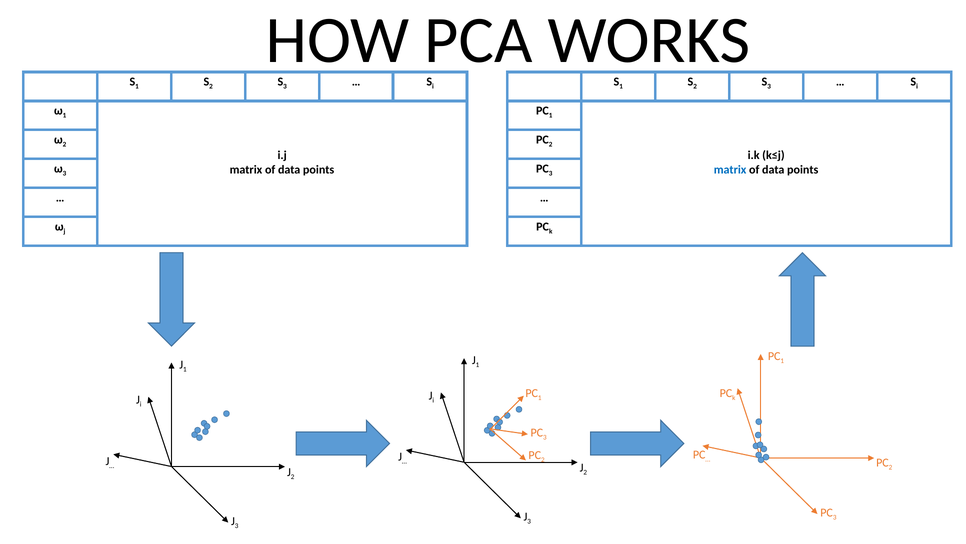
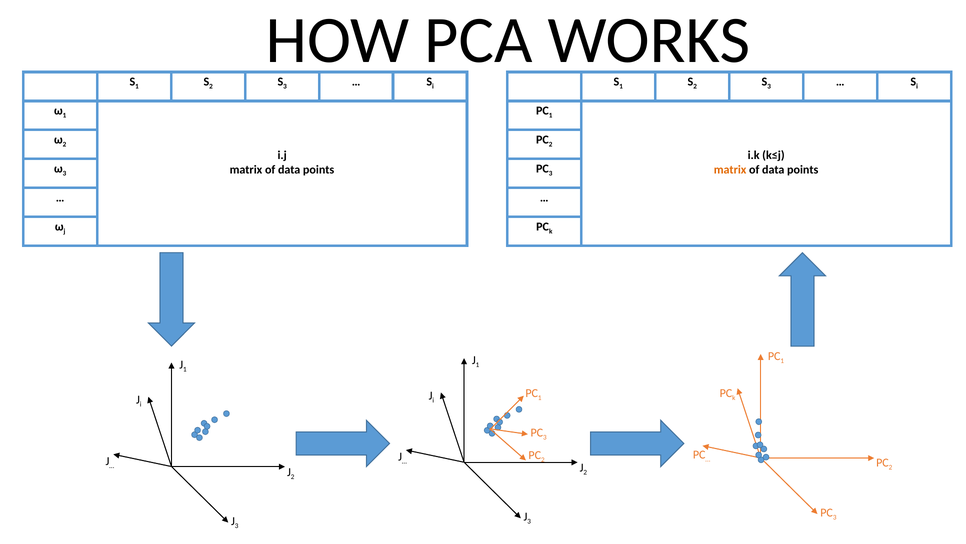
matrix colour: blue -> orange (730, 170)
